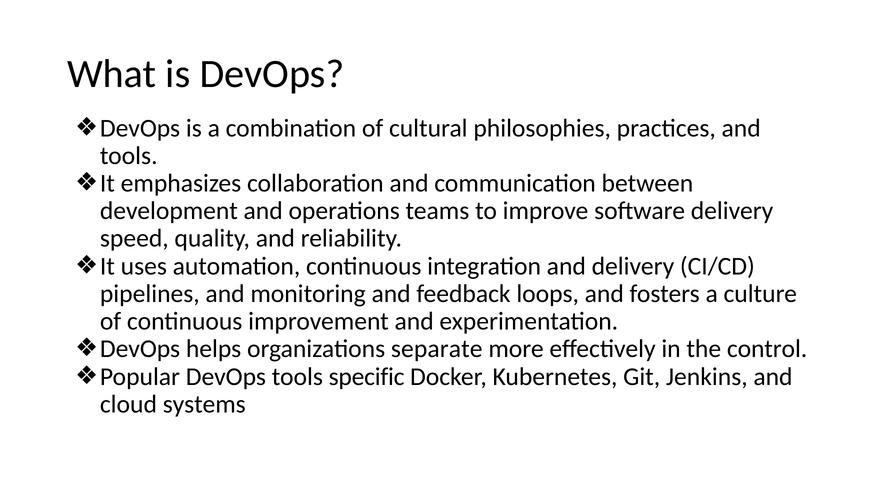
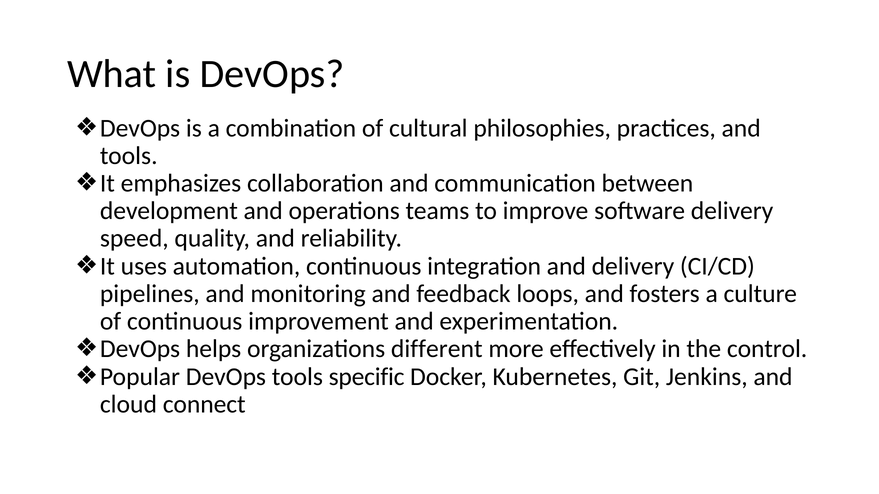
separate: separate -> different (437, 349)
systems: systems -> connect (204, 405)
